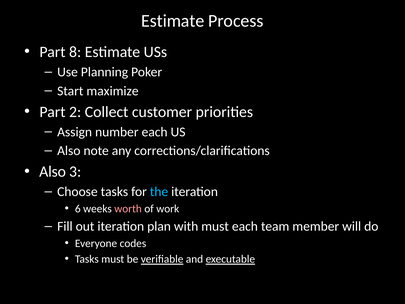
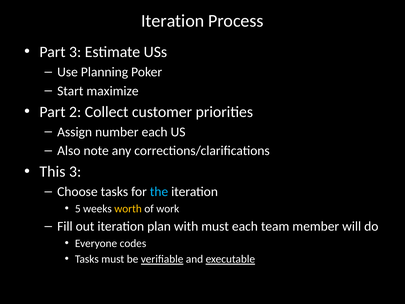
Estimate: Estimate -> Iteration (173, 21)
Part 8: 8 -> 3 (75, 52)
Also: Also -> This (52, 172)
6: 6 -> 5 (78, 209)
worth colour: pink -> yellow (128, 209)
